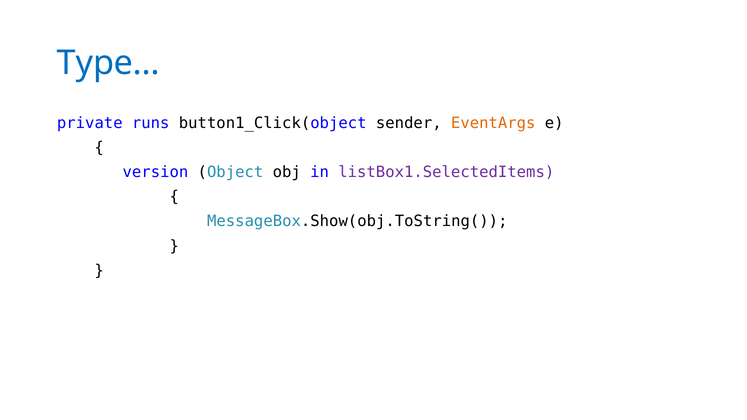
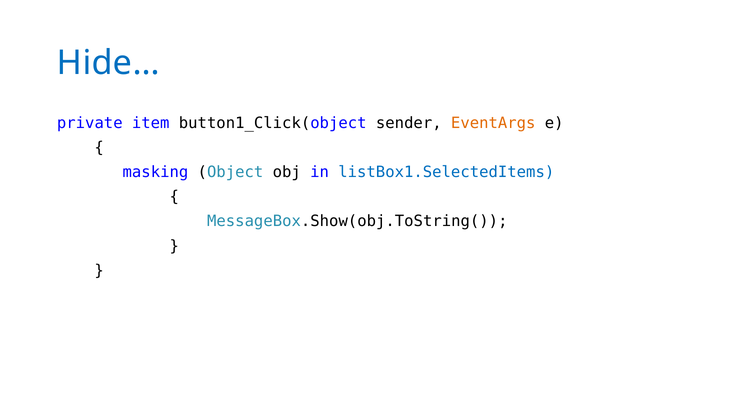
Type…: Type… -> Hide… (108, 63)
runs: runs -> item (151, 123)
version: version -> masking (155, 172)
listBox1.SelectedItems colour: purple -> blue (446, 172)
